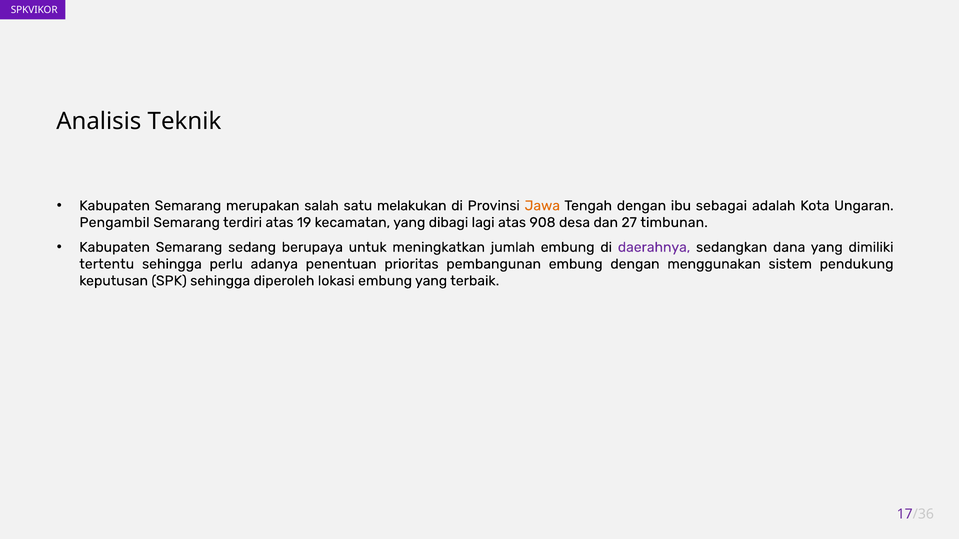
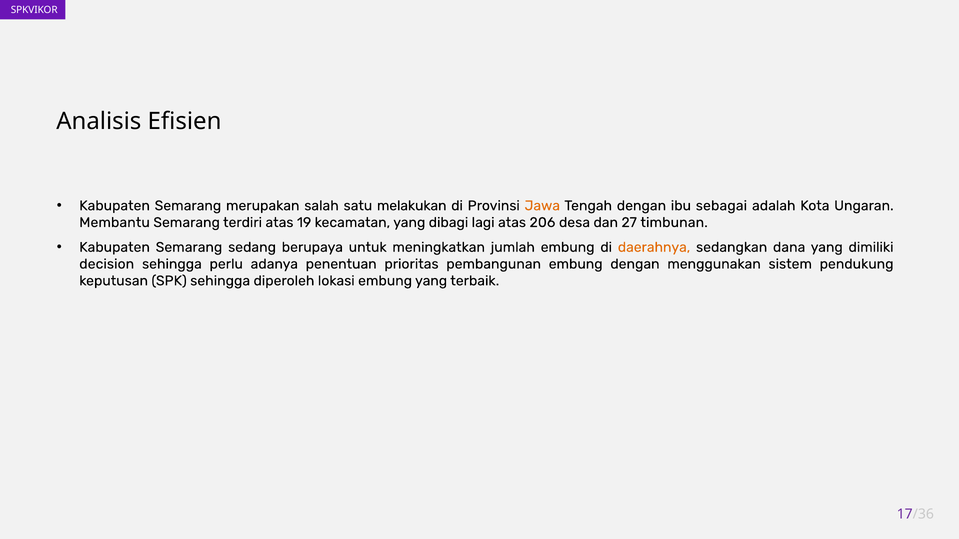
Teknik: Teknik -> Efisien (185, 121)
Pengambil: Pengambil -> Membantu (115, 223)
908: 908 -> 206 (542, 223)
daerahnya colour: purple -> orange (654, 247)
tertentu: tertentu -> decision (107, 264)
